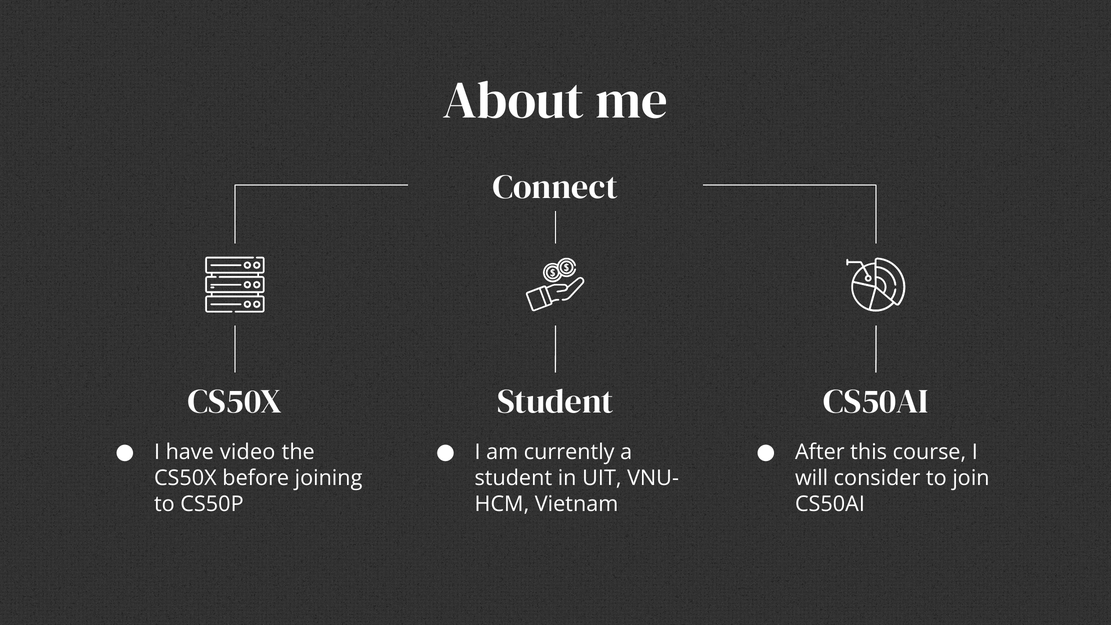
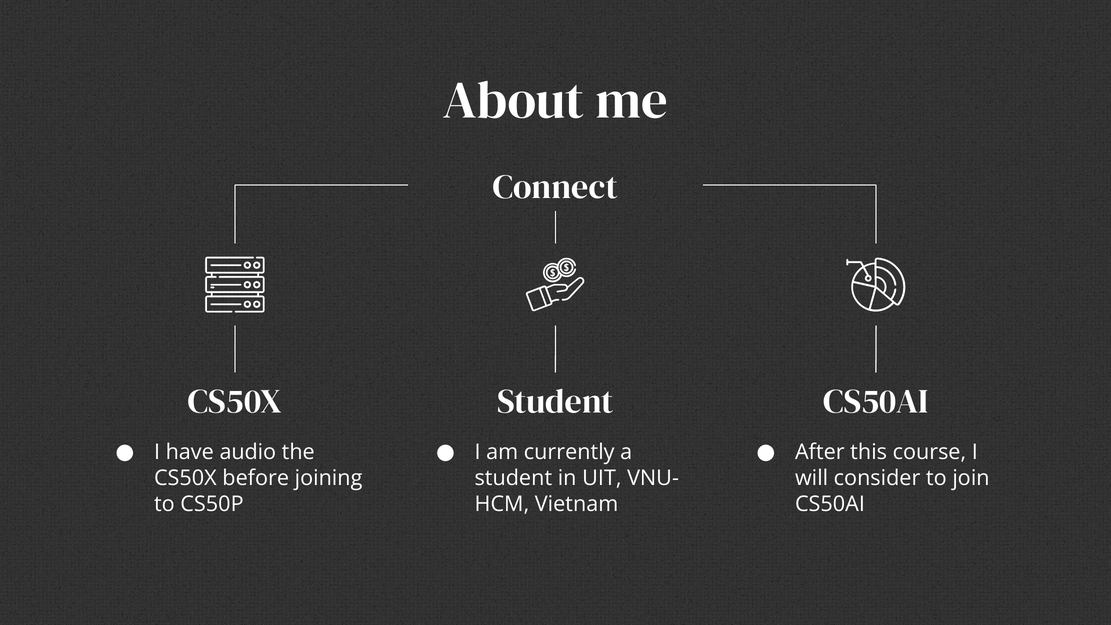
video: video -> audio (248, 452)
